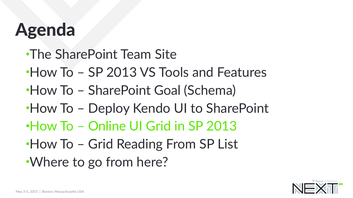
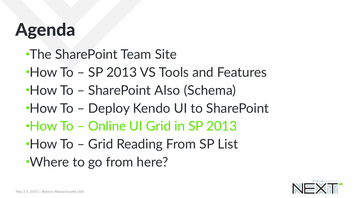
Goal: Goal -> Also (167, 91)
